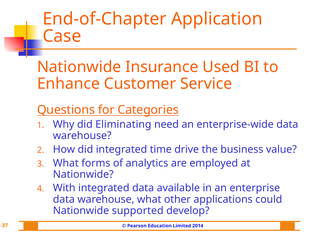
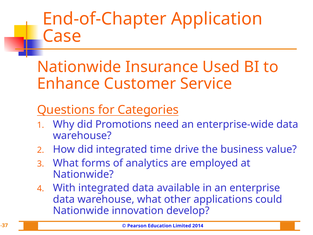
Eliminating: Eliminating -> Promotions (123, 124)
supported: supported -> innovation (138, 210)
